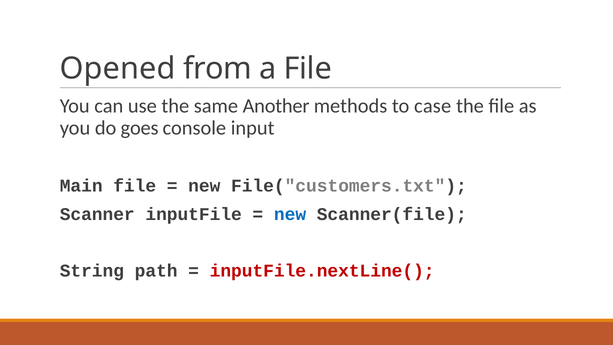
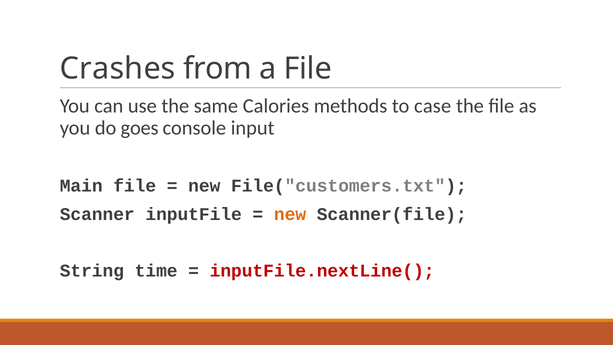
Opened: Opened -> Crashes (118, 69)
Another: Another -> Calories (276, 106)
new colour: blue -> orange (290, 214)
path: path -> time (156, 271)
